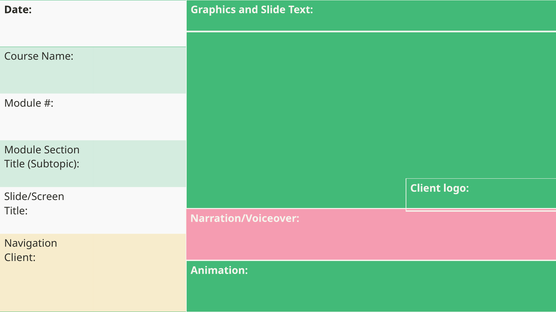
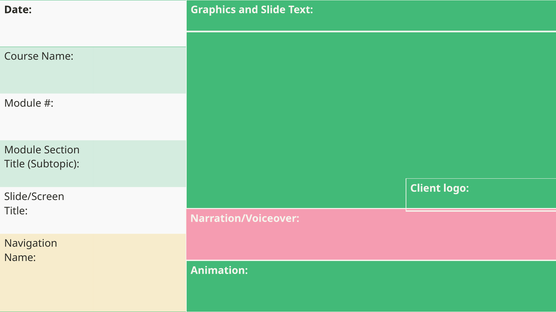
Client: Client -> Name (20, 258)
